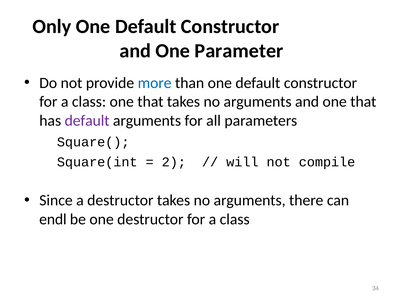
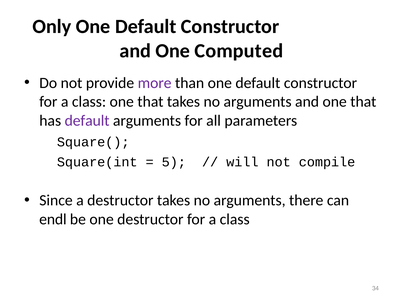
Parameter: Parameter -> Computed (239, 51)
more colour: blue -> purple (155, 83)
2: 2 -> 5 (174, 162)
